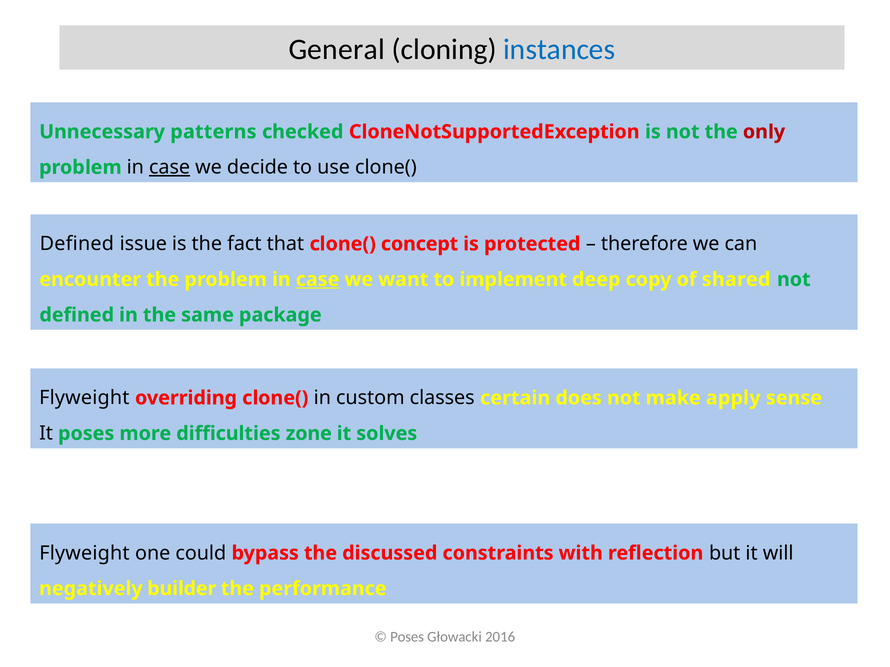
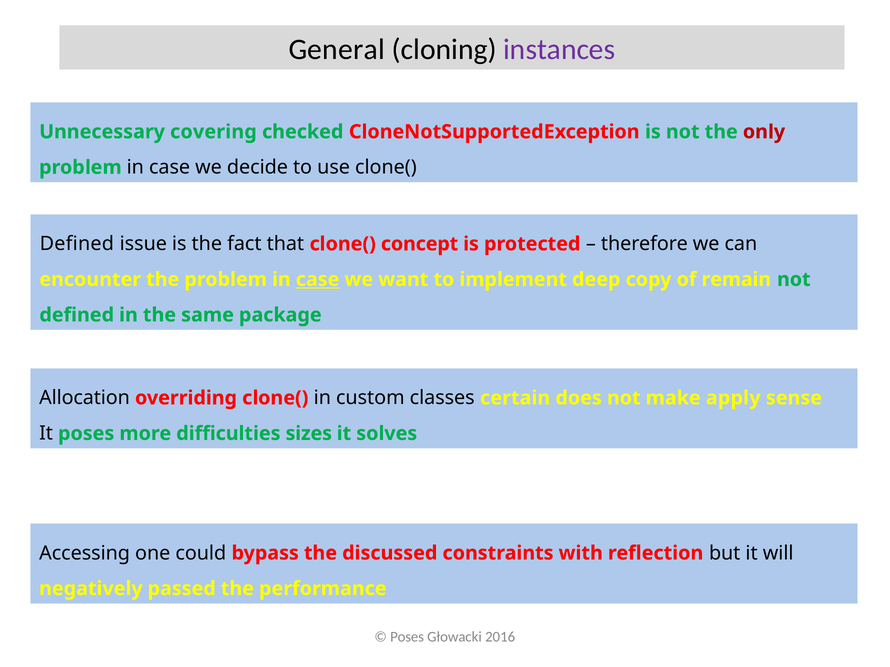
instances colour: blue -> purple (559, 50)
patterns: patterns -> covering (213, 132)
case underline: present -> none (170, 167)
shared: shared -> remain (736, 280)
Flyweight: Flyweight -> Allocation (85, 398)
zone: zone -> sizes (309, 434)
Flyweight: Flyweight -> Accessing (85, 553)
builder: builder -> passed (182, 589)
